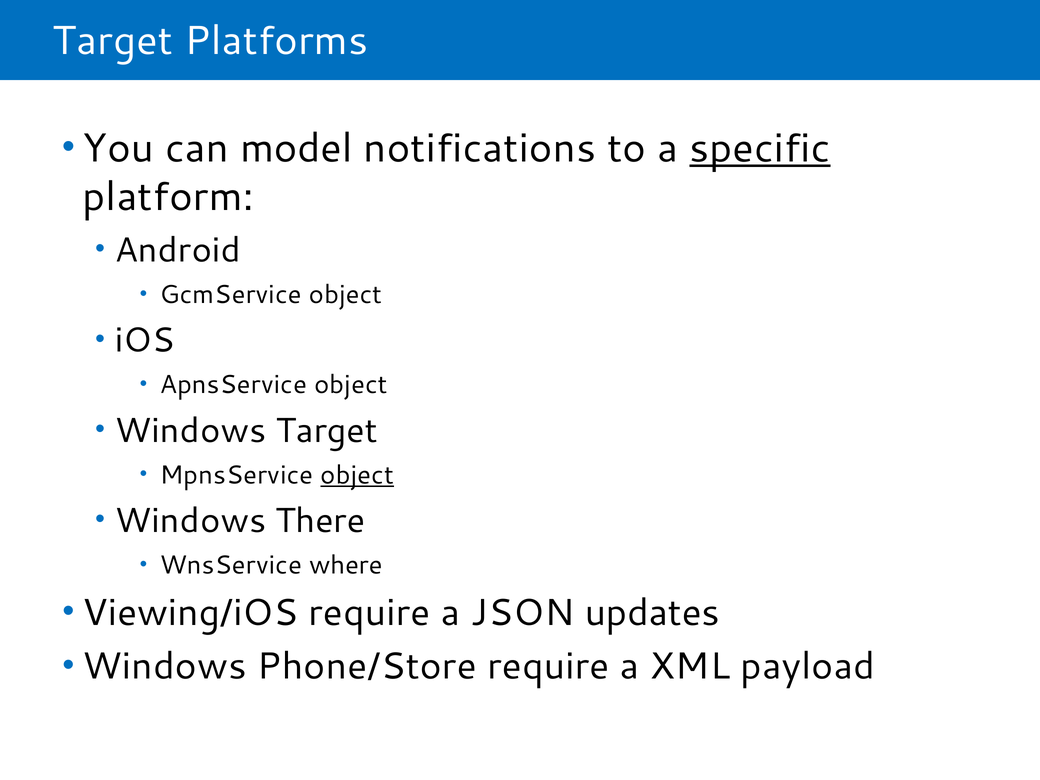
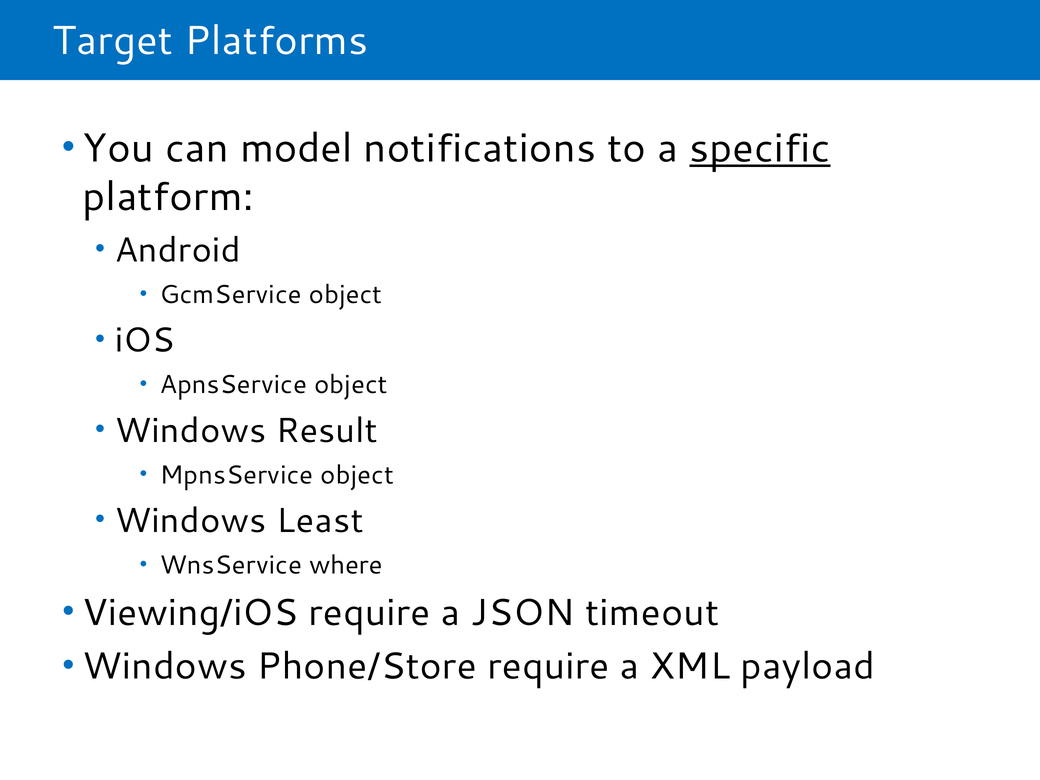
Windows Target: Target -> Result (327, 431)
object underline: present -> none (357, 475)
There: There -> Least (320, 521)
updates: updates -> timeout (652, 613)
